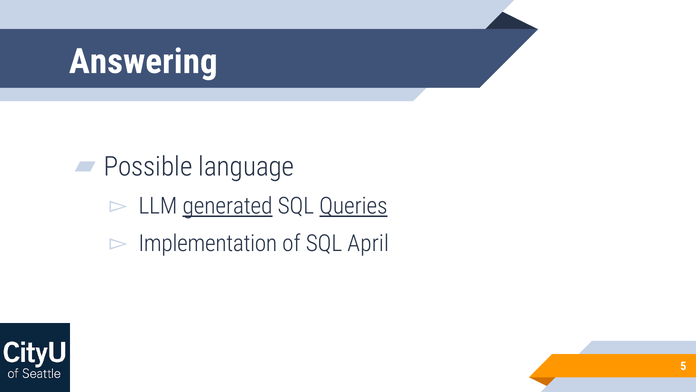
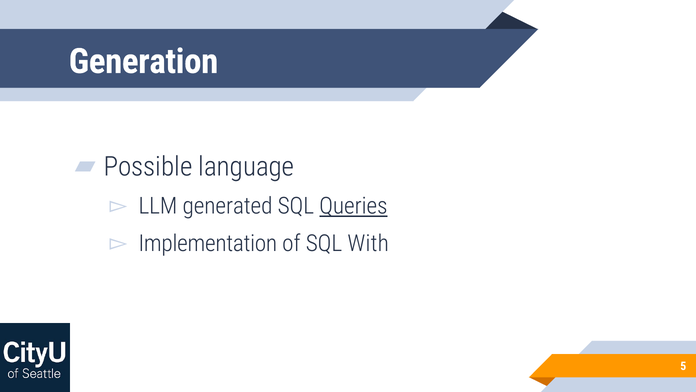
Answering: Answering -> Generation (144, 61)
generated underline: present -> none (228, 206)
April: April -> With (368, 243)
